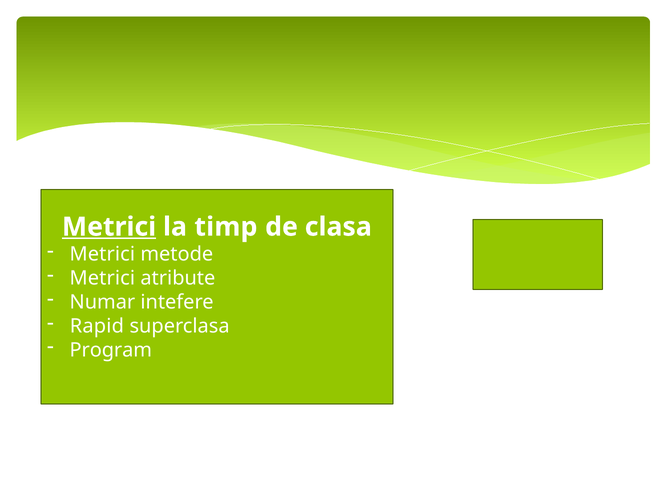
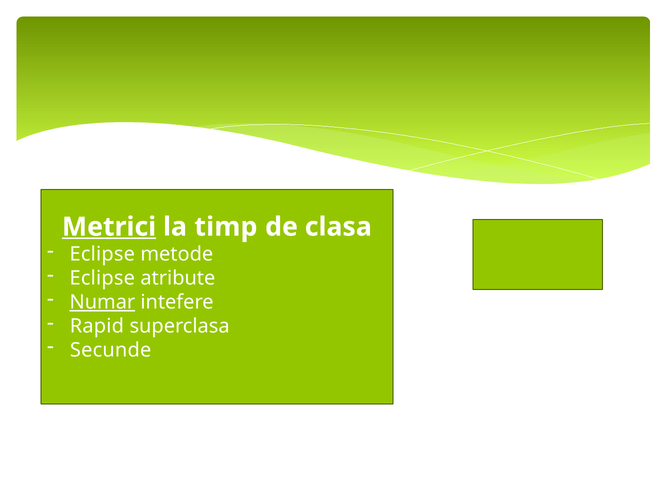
Metrici: Metrici -> Eclipse (102, 255)
Metrici: Metrici -> Eclipse (102, 279)
Numar underline: none -> present (102, 303)
Program: Program -> Secunde (111, 351)
